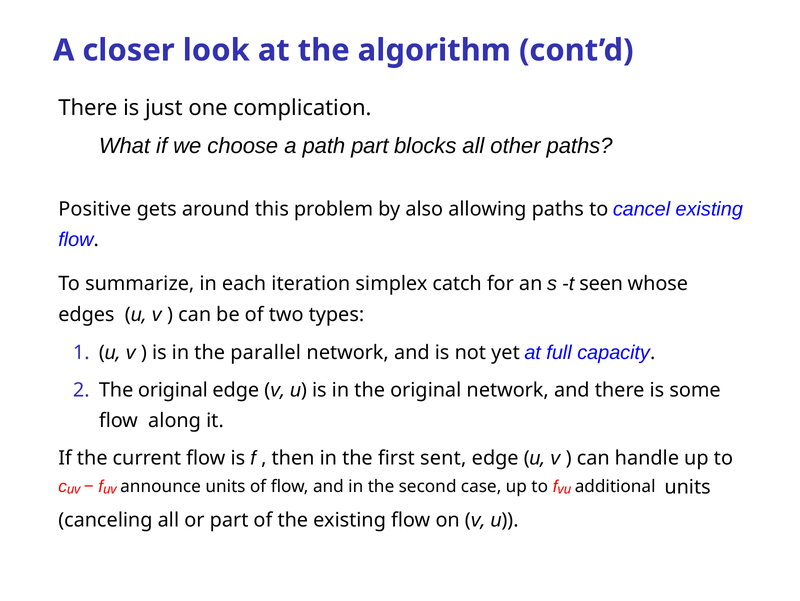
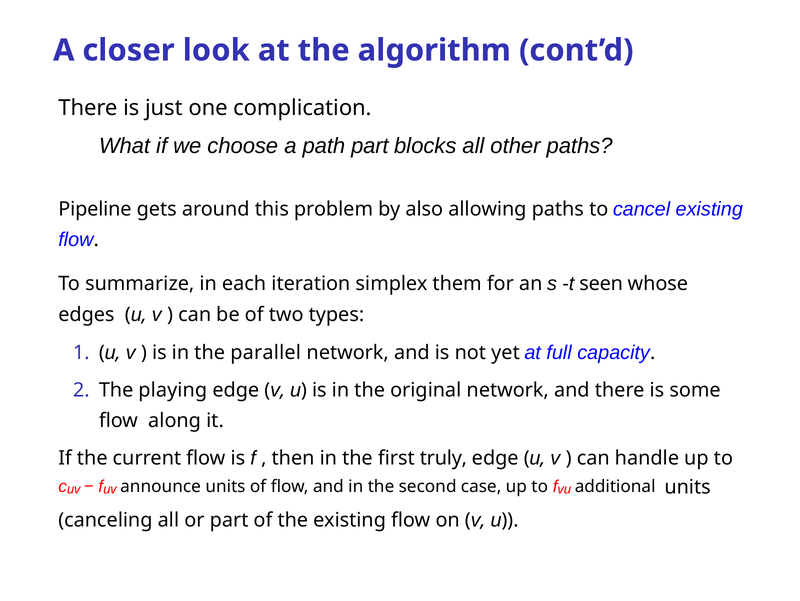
Positive: Positive -> Pipeline (95, 209)
catch: catch -> them (457, 284)
original: original -> playing (173, 390)
sent: sent -> truly (443, 458)
